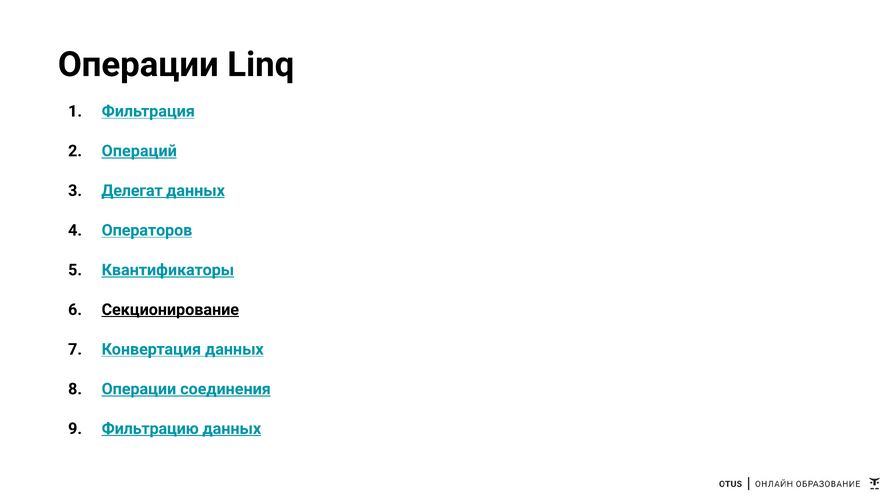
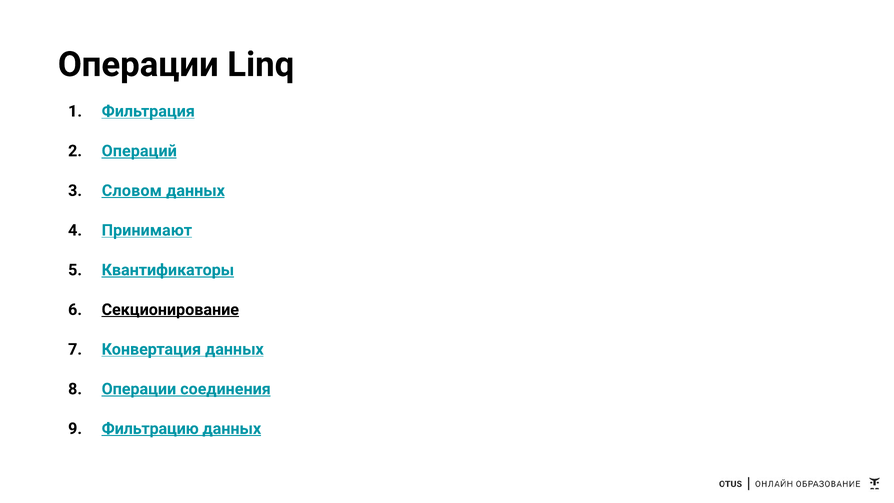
Делегат: Делегат -> Словом (132, 191)
Операторов: Операторов -> Принимают (147, 230)
